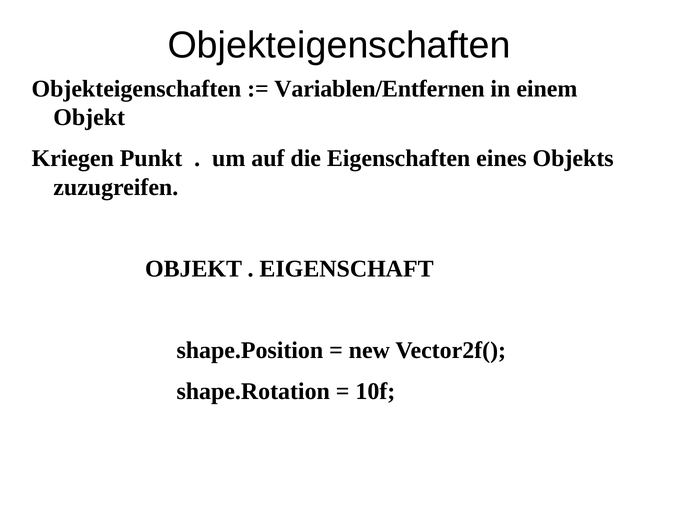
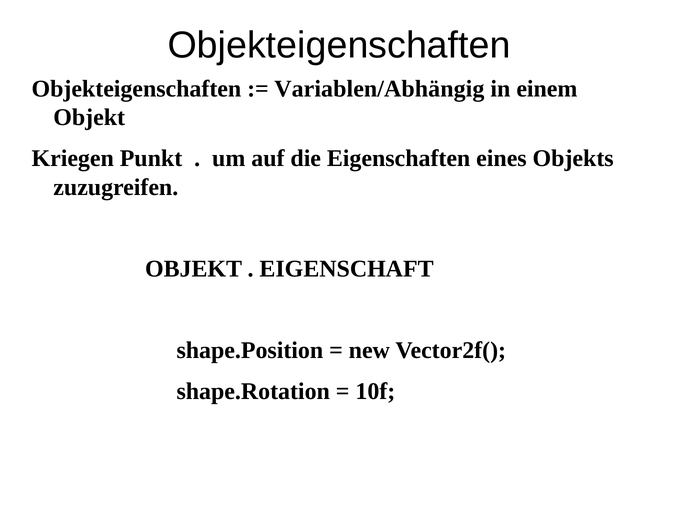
Variablen/Entfernen: Variablen/Entfernen -> Variablen/Abhängig (379, 89)
